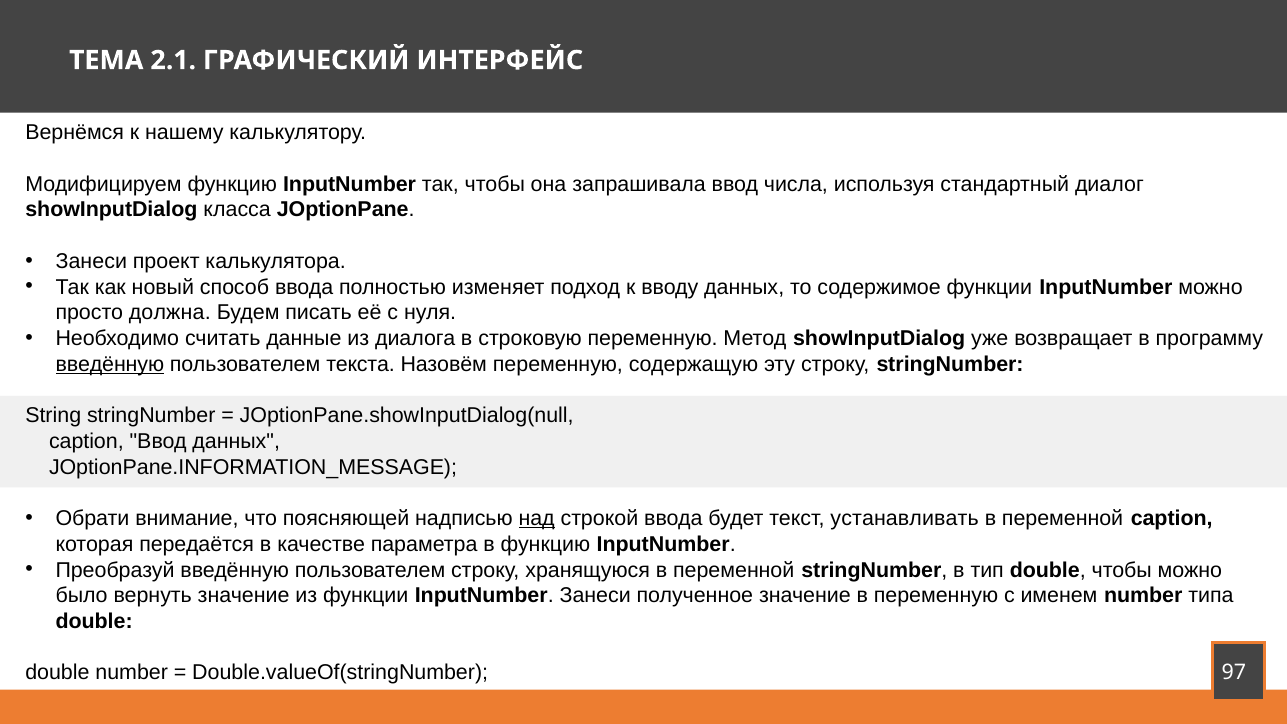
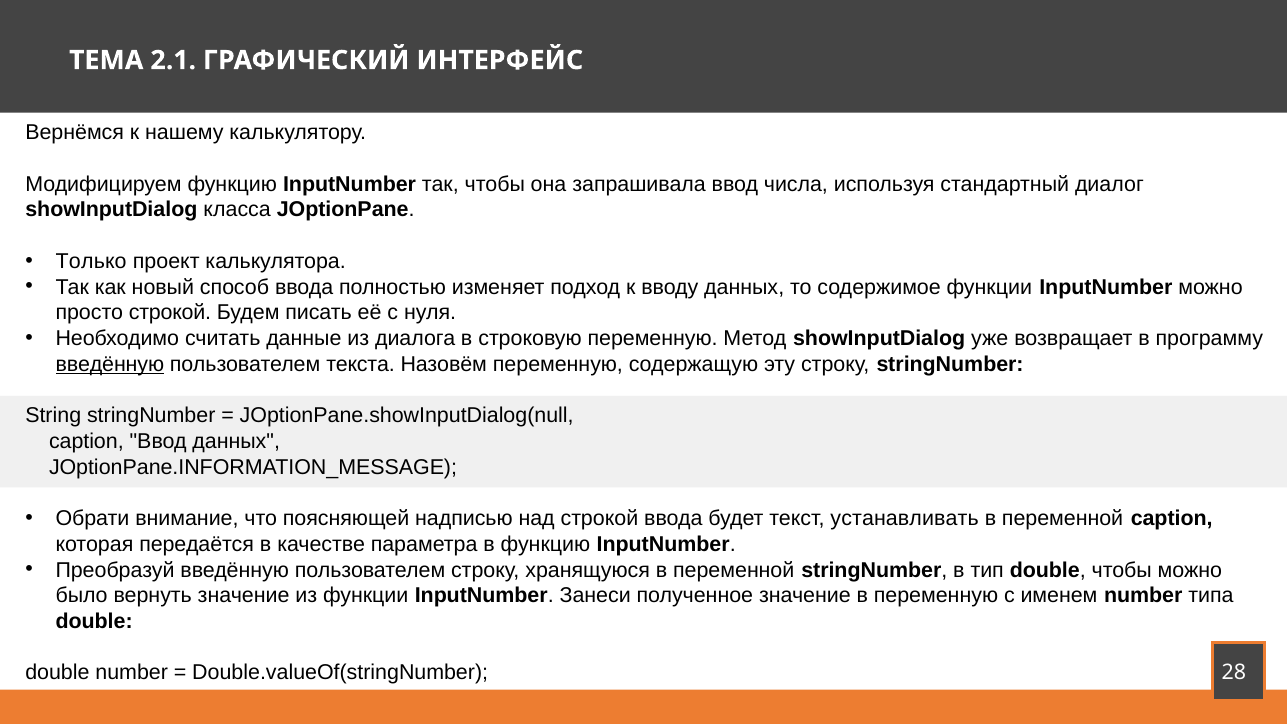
Занеси: Занеси -> Только (91, 261)
просто должна: должна -> строкой (170, 313)
над underline: present -> none (537, 518)
97: 97 -> 28 (1234, 673)
